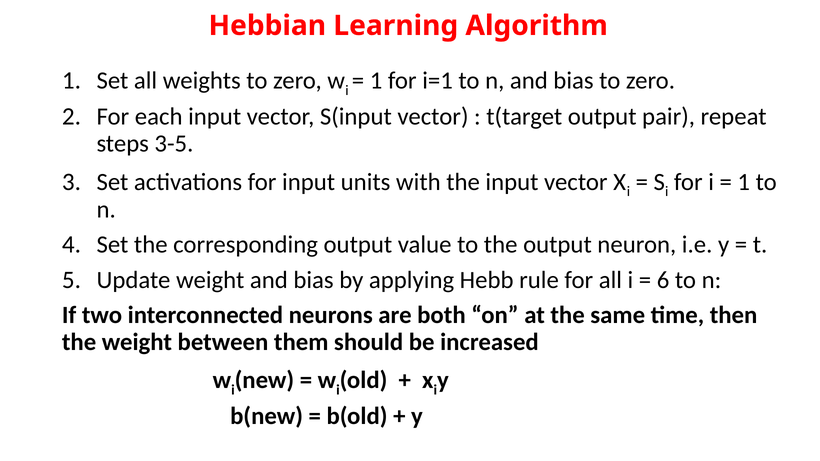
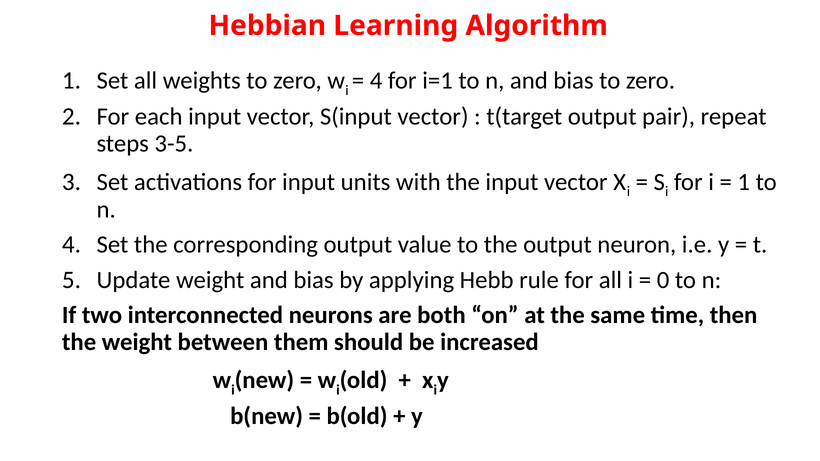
1: 1 -> 4 (376, 81)
6: 6 -> 0 (663, 280)
